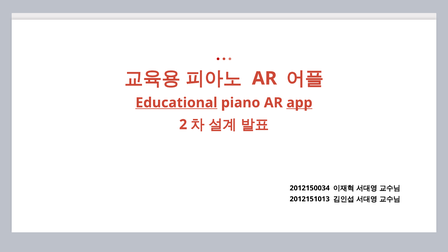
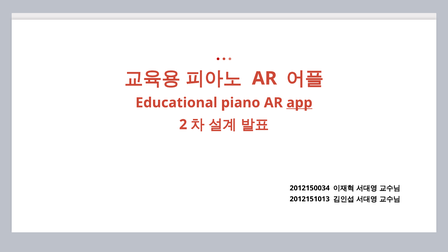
Educational underline: present -> none (176, 103)
